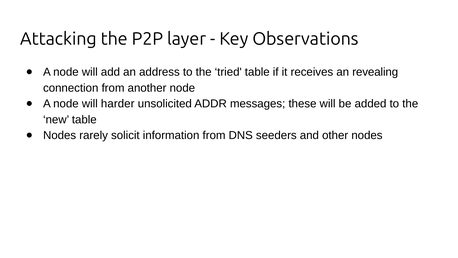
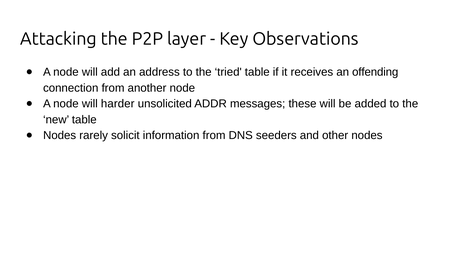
revealing: revealing -> offending (375, 72)
